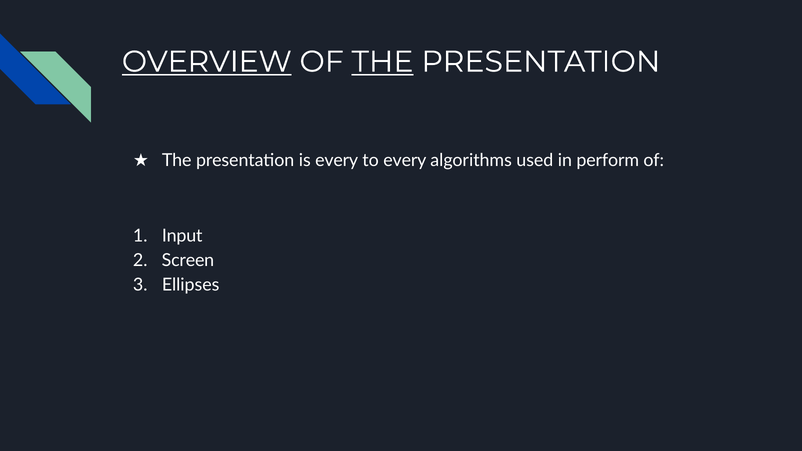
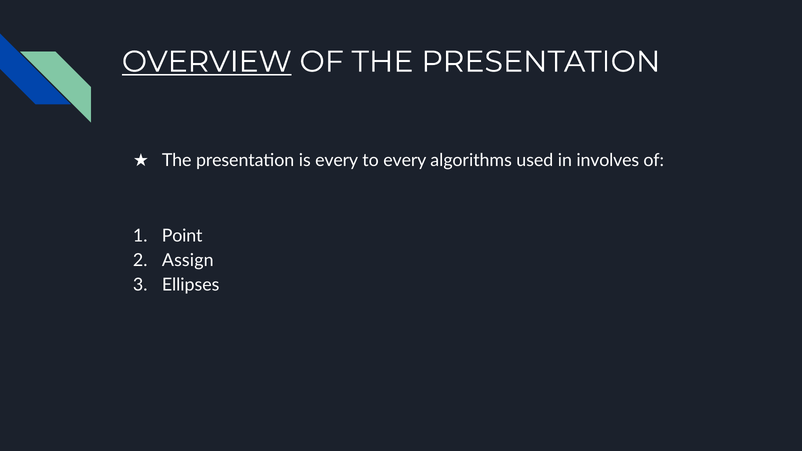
THE underline: present -> none (383, 62)
perform: perform -> involves (608, 160)
Input: Input -> Point (182, 236)
Screen: Screen -> Assign (188, 260)
